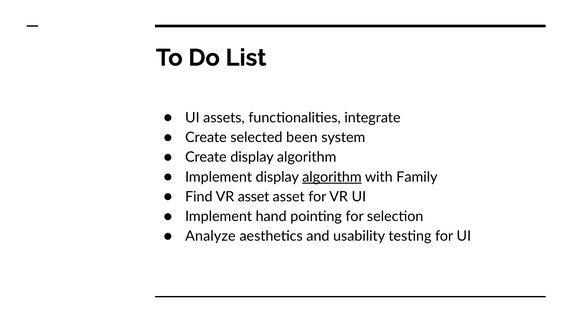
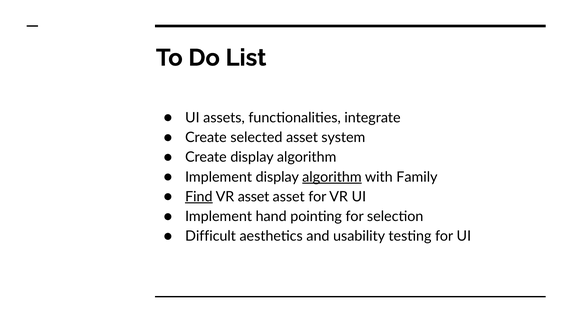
selected been: been -> asset (302, 137)
Find underline: none -> present (199, 197)
Analyze: Analyze -> Difficult (210, 236)
